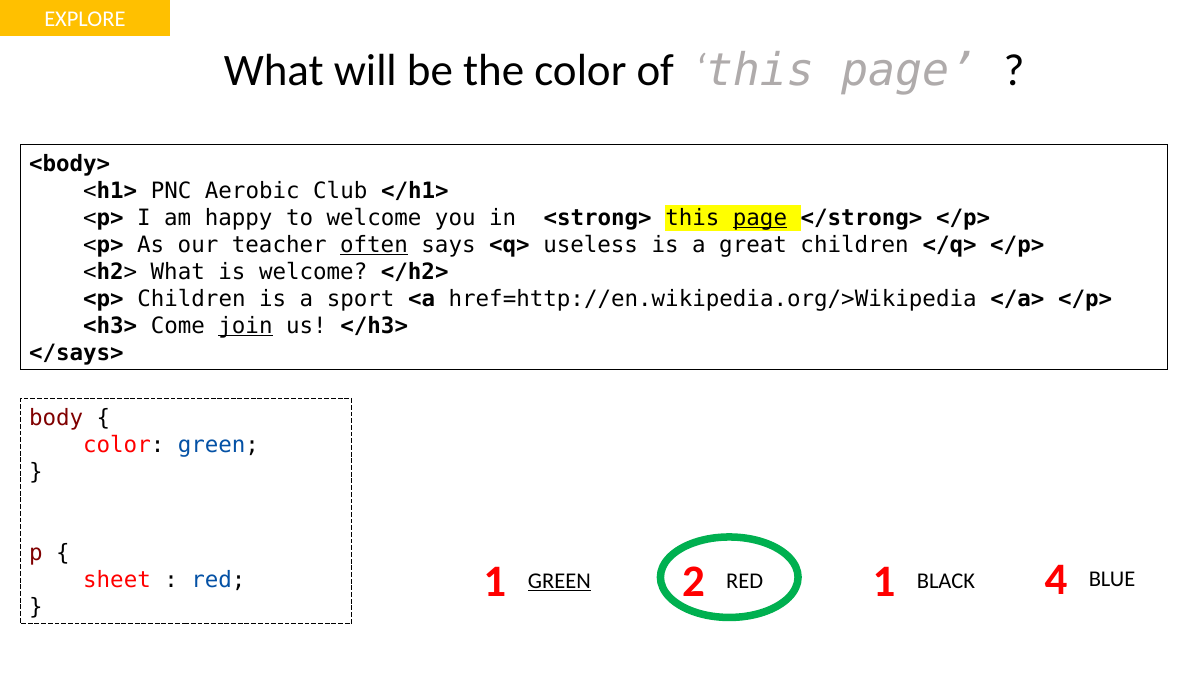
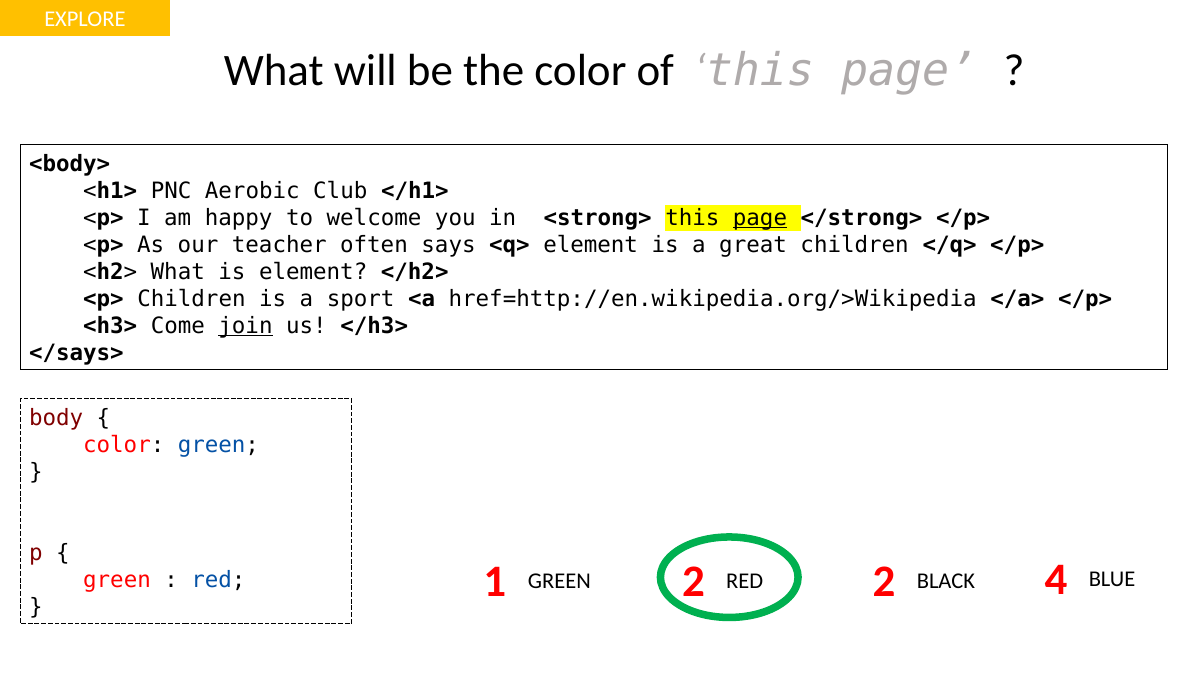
often underline: present -> none (374, 245)
<q> useless: useless -> element (591, 245)
is welcome: welcome -> element (313, 272)
sheet: sheet -> green (117, 580)
GREEN underline: present -> none (559, 581)
RED 1: 1 -> 2 (884, 582)
